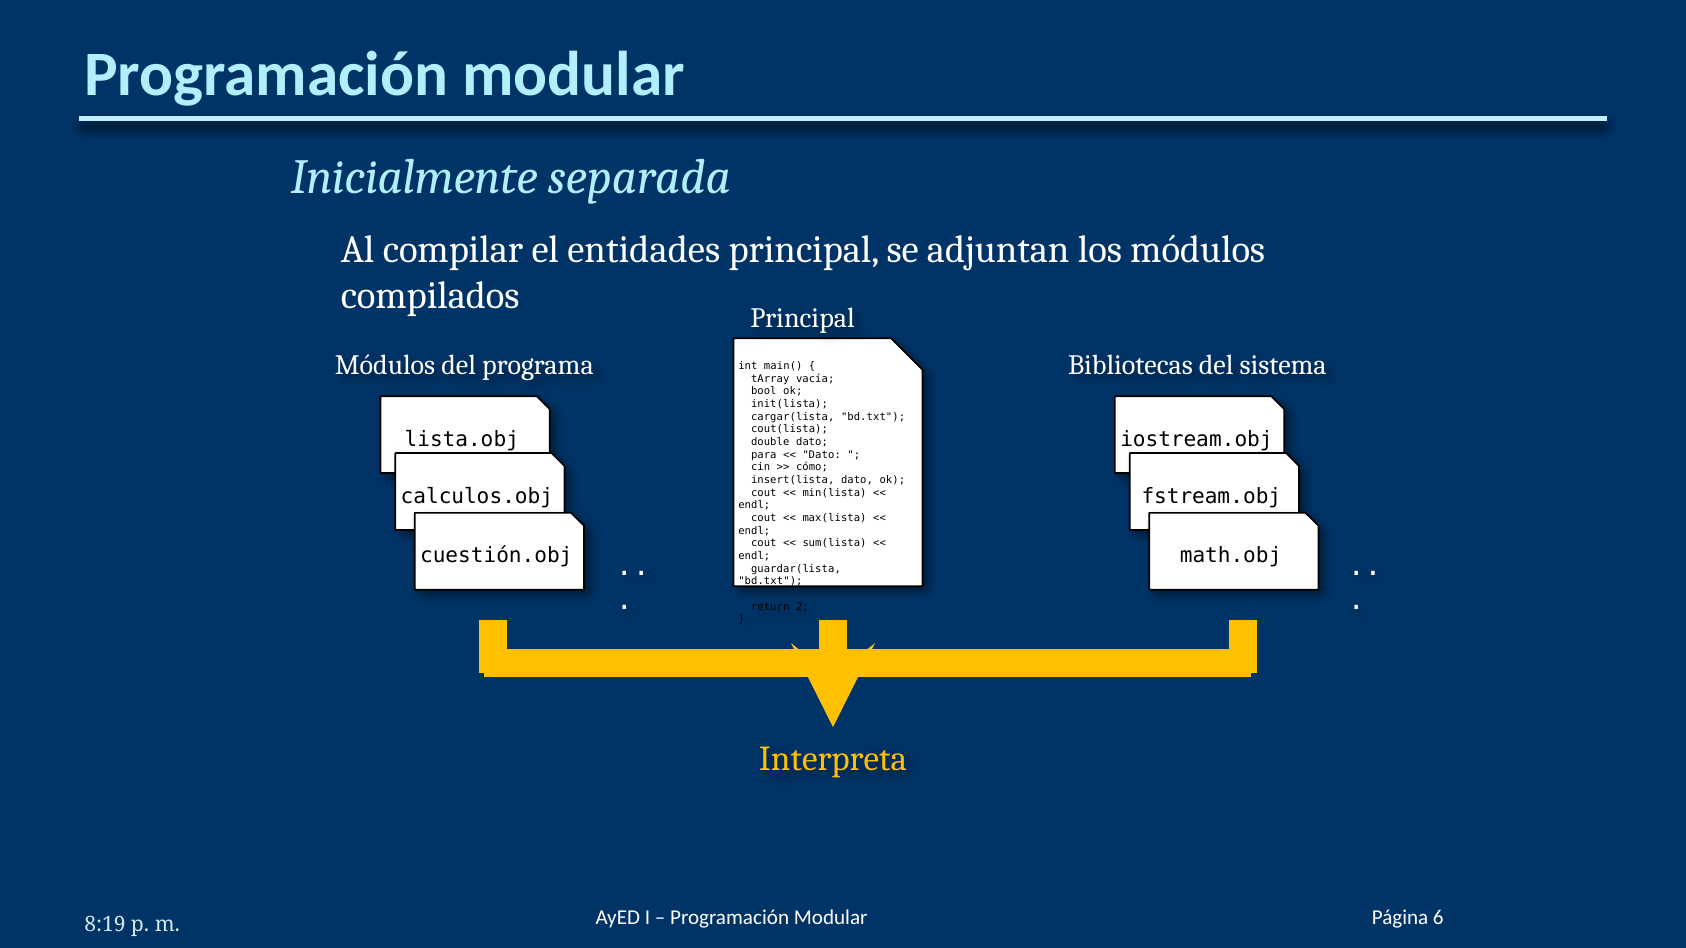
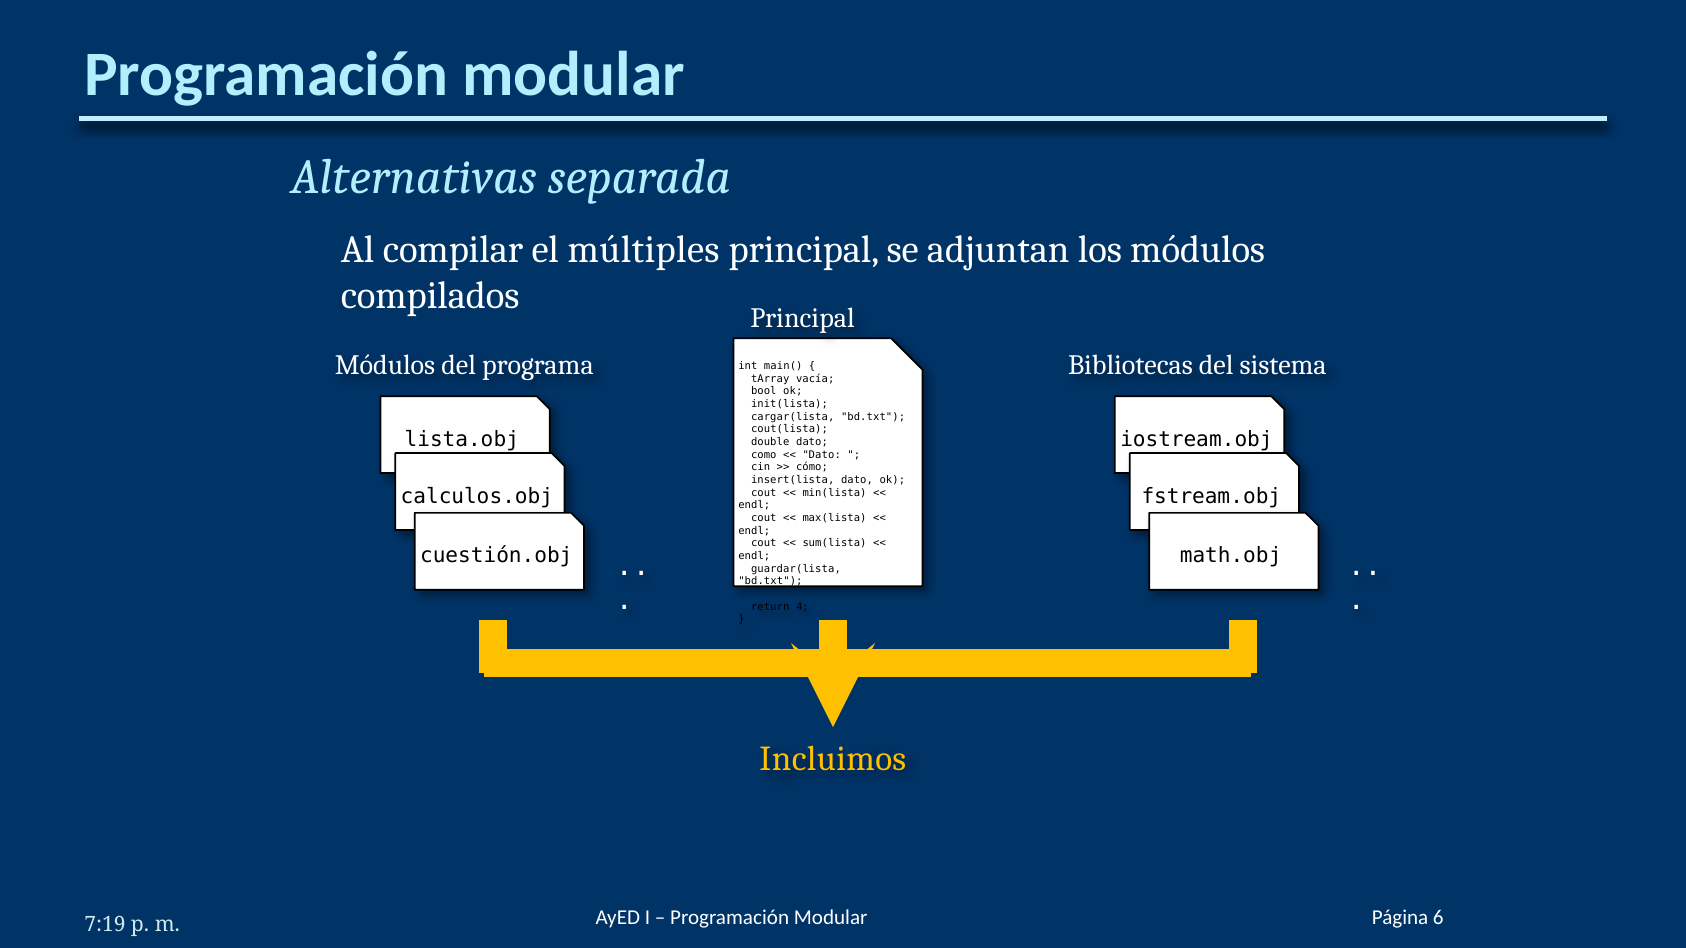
Inicialmente: Inicialmente -> Alternativas (414, 177)
entidades: entidades -> múltiples (644, 250)
para: para -> como (764, 455)
2: 2 -> 4 (802, 607)
Interpreta: Interpreta -> Incluimos (833, 759)
8:19: 8:19 -> 7:19 (105, 925)
